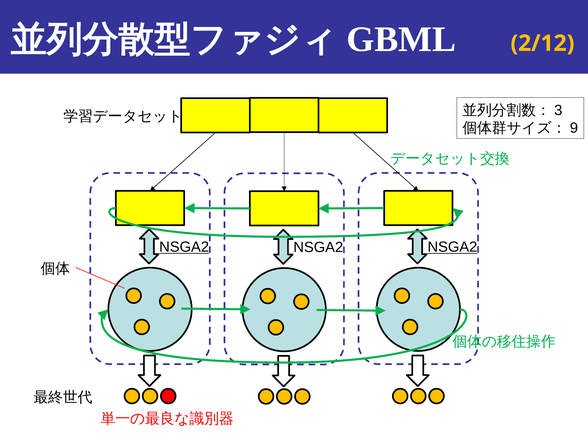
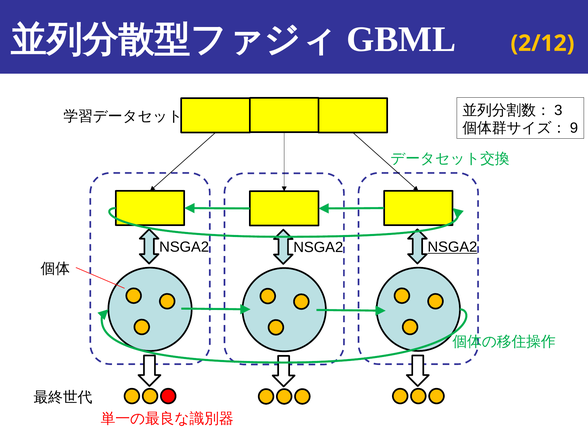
NSGA2 underline: present -> none (184, 247)
